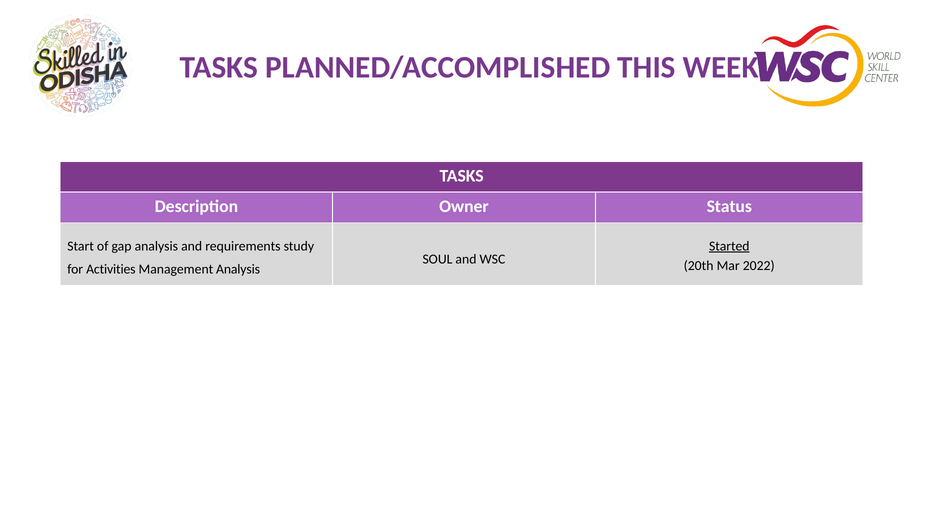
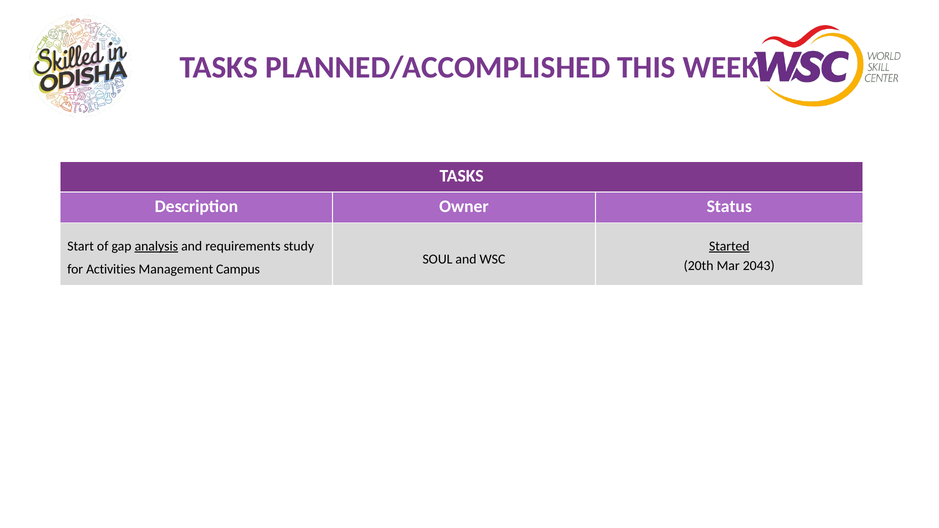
analysis underline: none -> present (156, 246)
2022: 2022 -> 2043 (759, 266)
Management Analysis: Analysis -> Campus (238, 269)
